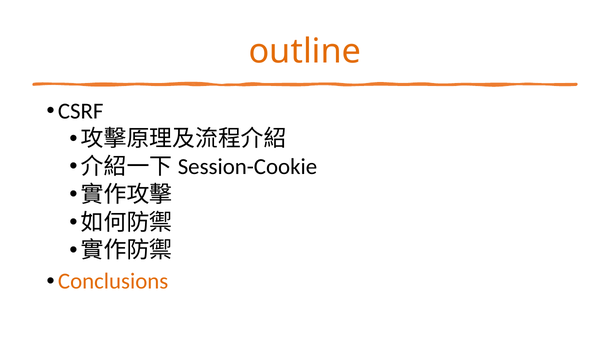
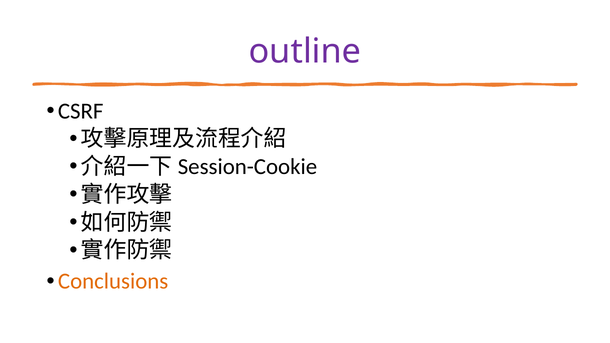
outline colour: orange -> purple (305, 51)
